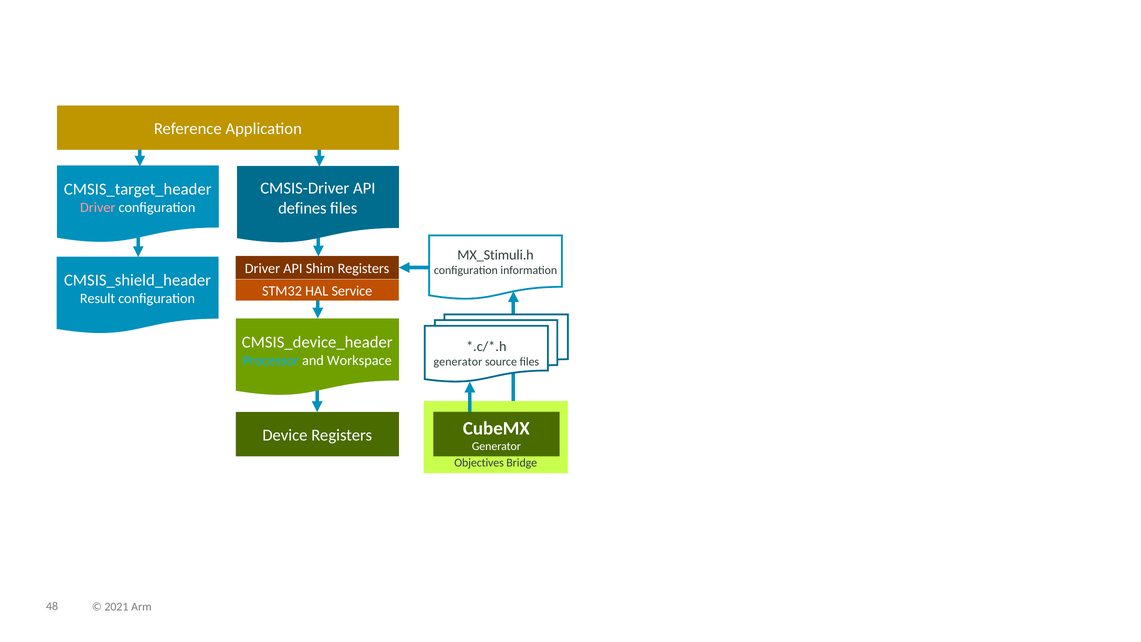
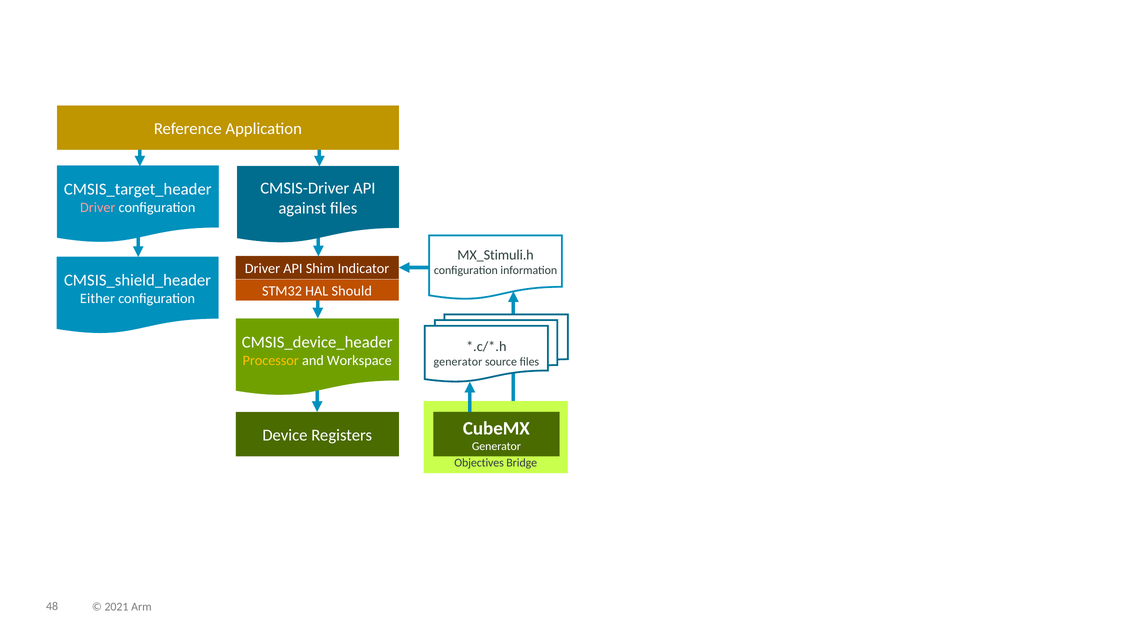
defines: defines -> against (302, 208)
Shim Registers: Registers -> Indicator (363, 268)
Service: Service -> Should (352, 291)
Result: Result -> Either (97, 299)
Processor colour: light blue -> yellow (271, 360)
